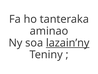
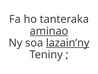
aminao underline: none -> present (49, 31)
